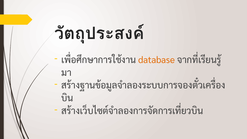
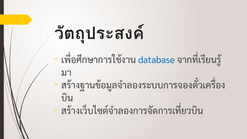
database colour: orange -> blue (157, 60)
